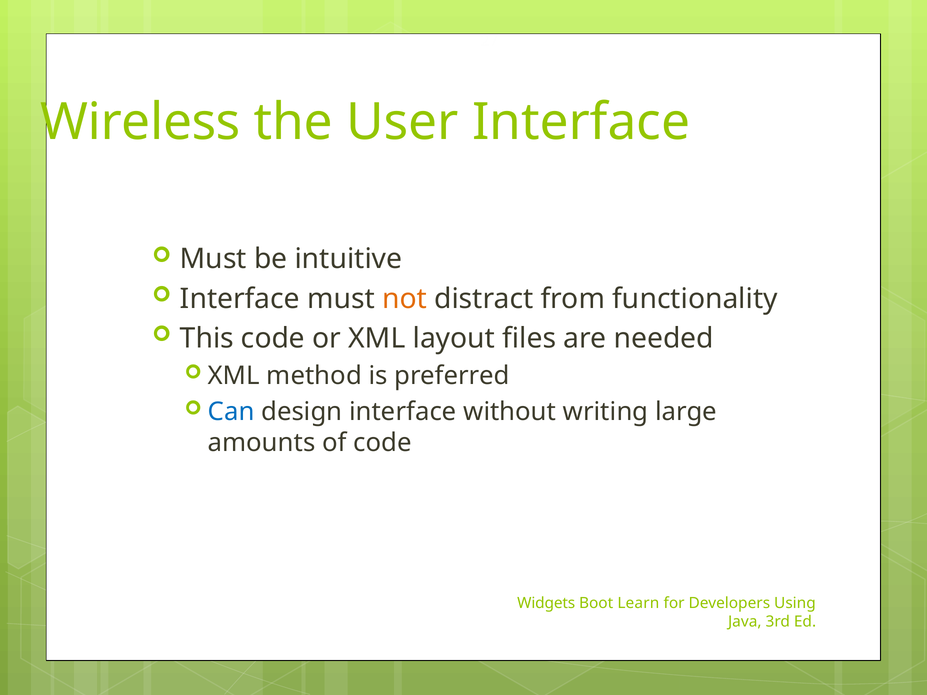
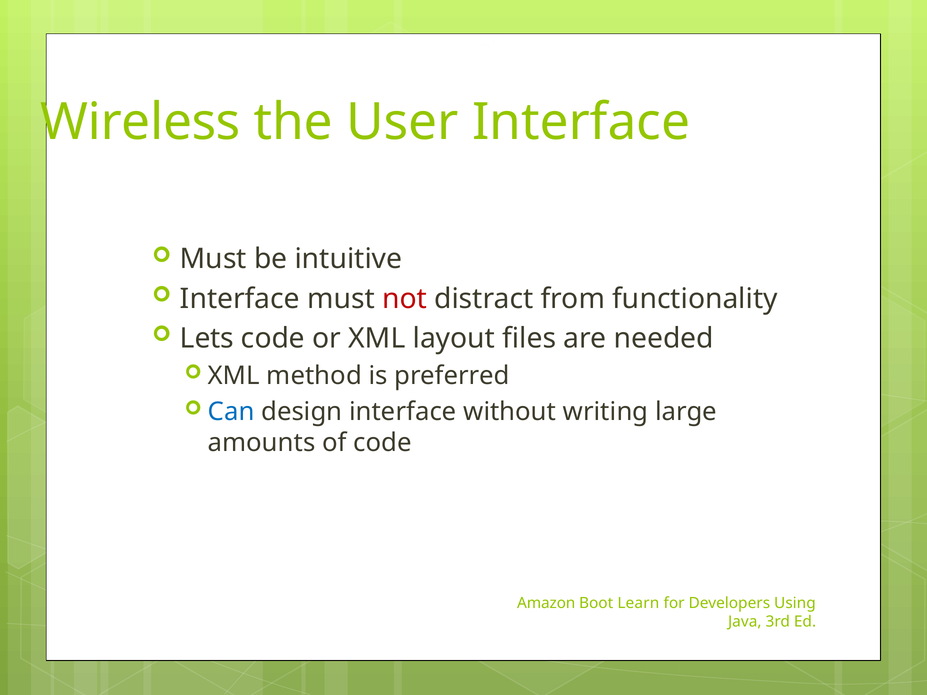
not colour: orange -> red (405, 299)
This: This -> Lets (207, 338)
Widgets: Widgets -> Amazon (546, 604)
